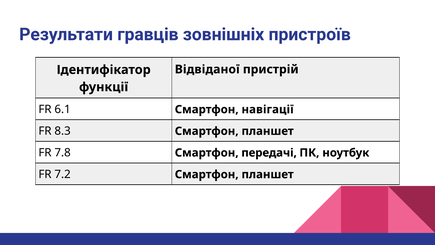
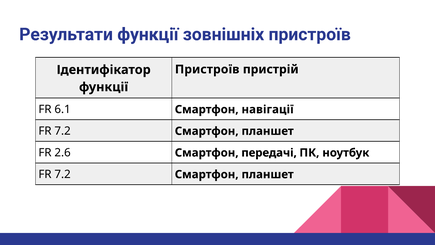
Результати гравців: гравців -> функції (148, 34)
Відвіданої: Відвіданої -> Пристроїв (207, 69)
8.3: 8.3 -> 7.2 (63, 131)
7.8: 7.8 -> 2.6 (63, 153)
